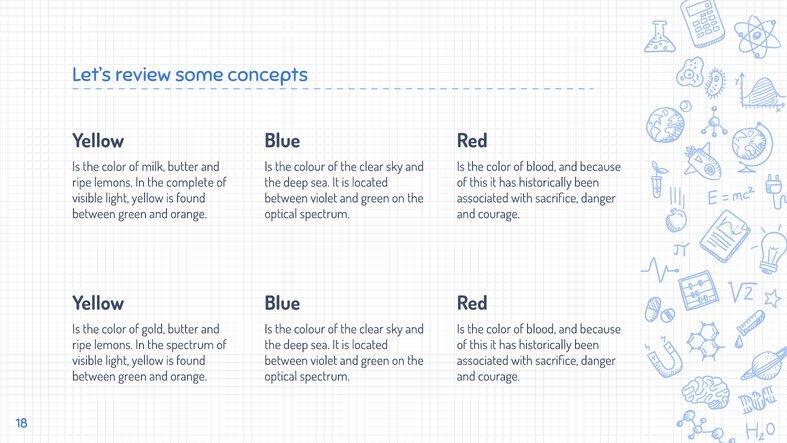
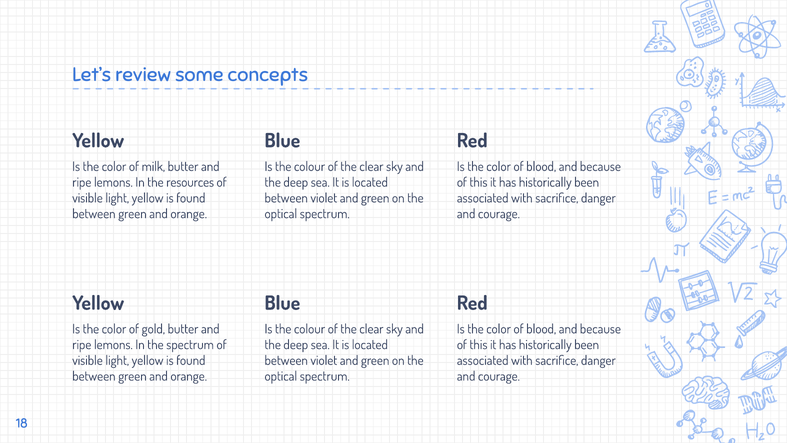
complete: complete -> resources (190, 182)
